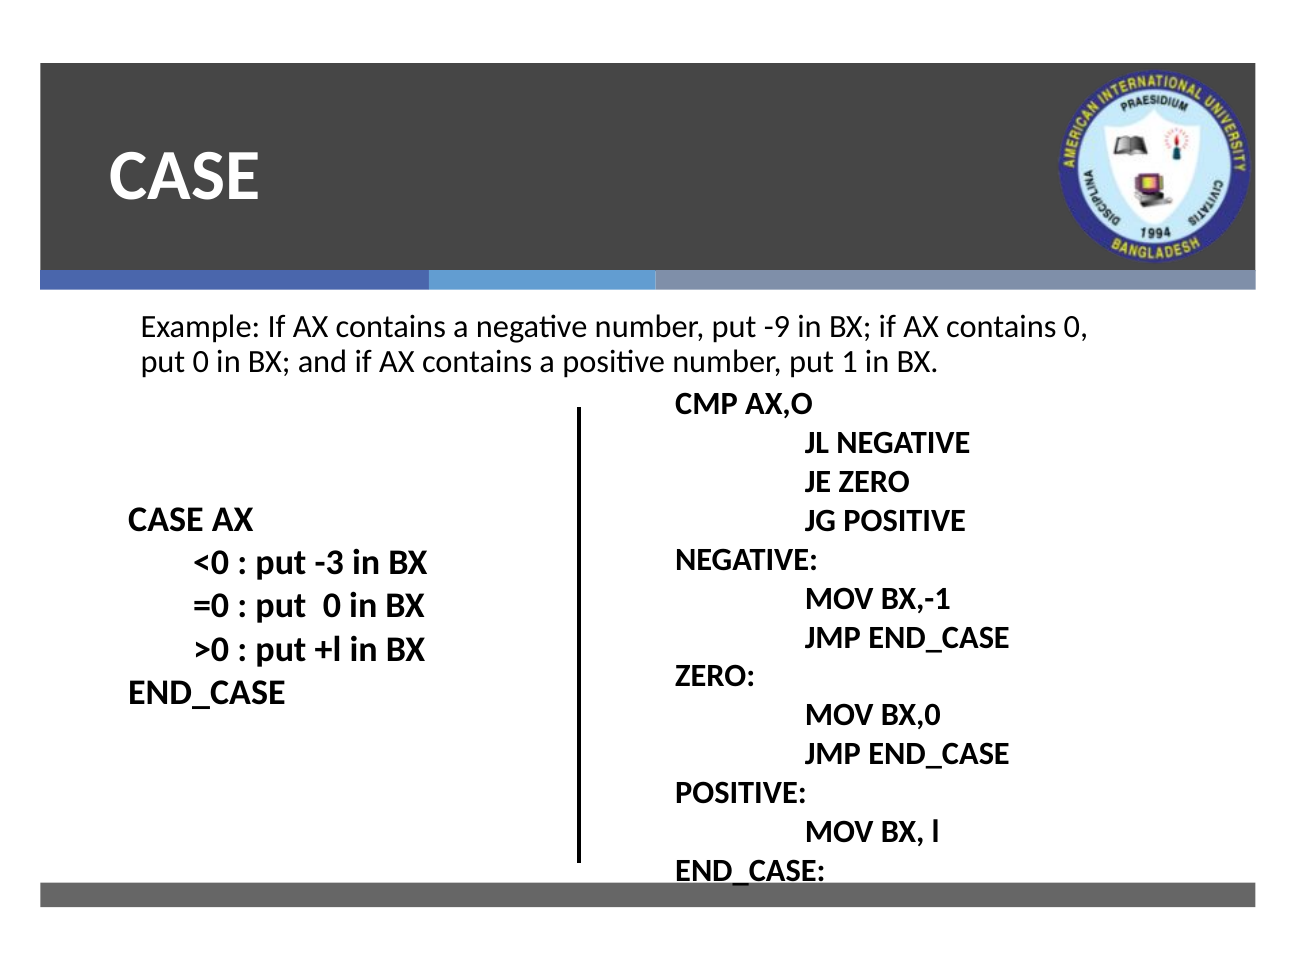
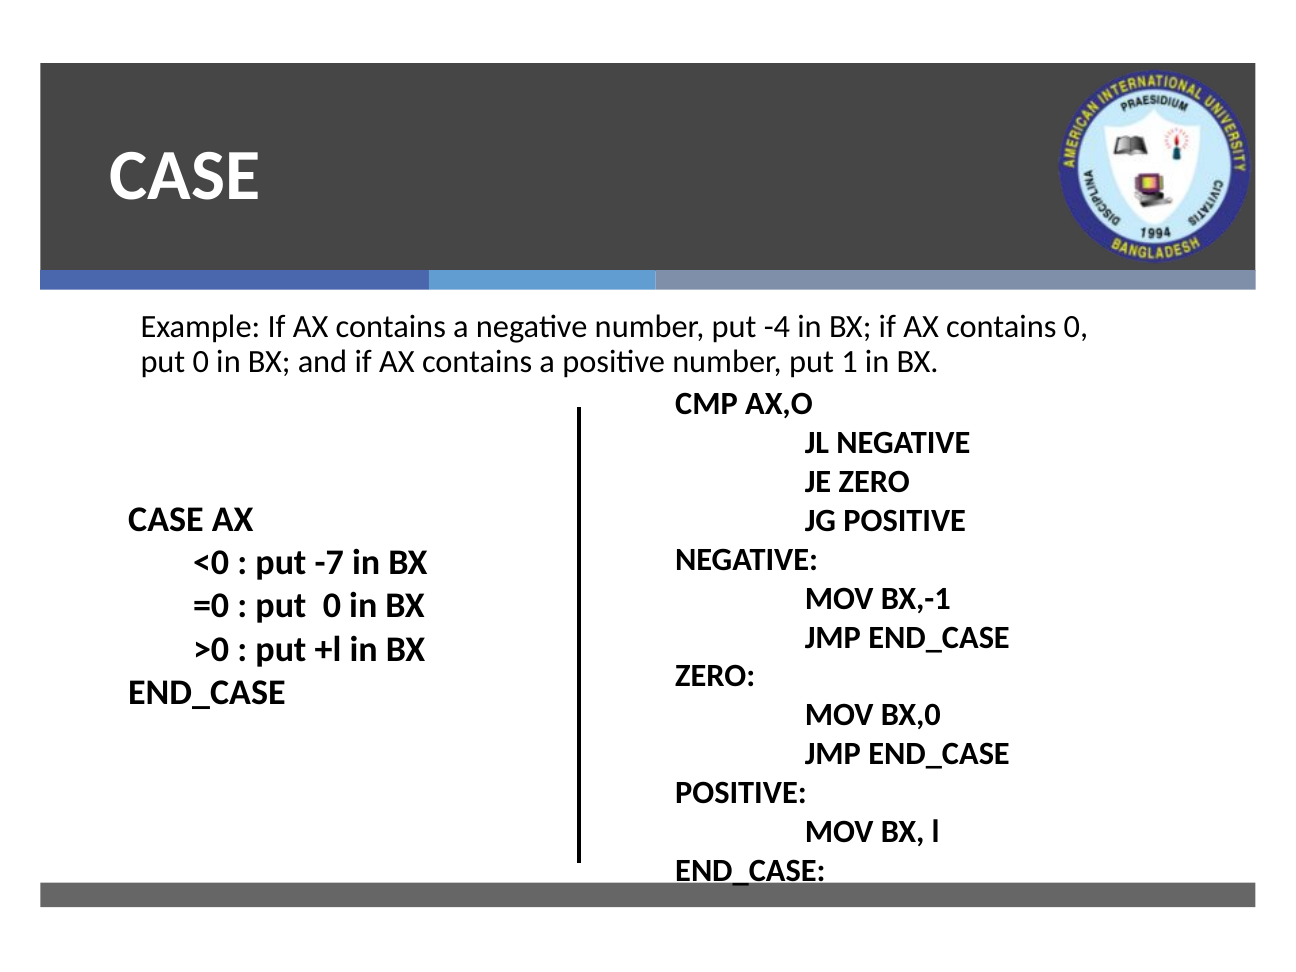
-9: -9 -> -4 (777, 326)
-3: -3 -> -7 (329, 563)
